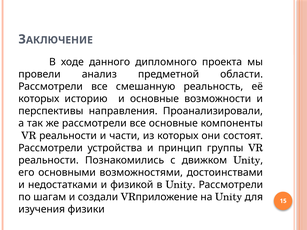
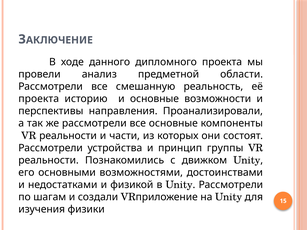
которых: которых -> проекта (39, 99)
